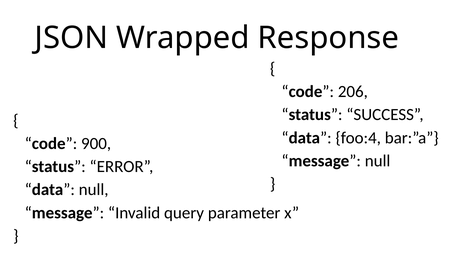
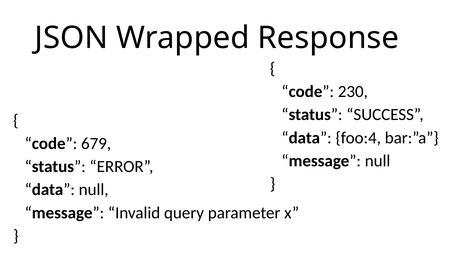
206: 206 -> 230 (353, 92)
900: 900 -> 679 (96, 143)
